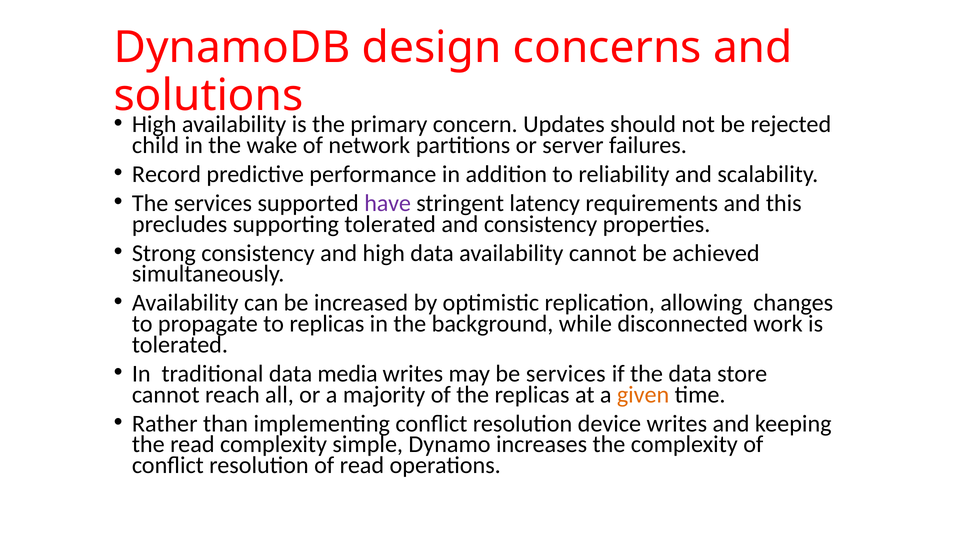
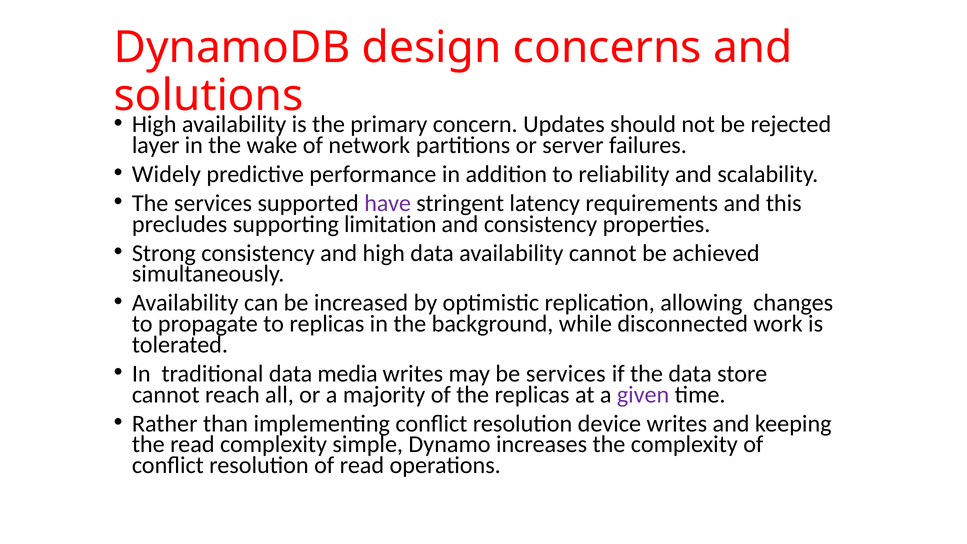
child: child -> layer (156, 145)
Record: Record -> Widely (166, 174)
supporting tolerated: tolerated -> limitation (390, 224)
given colour: orange -> purple (643, 395)
